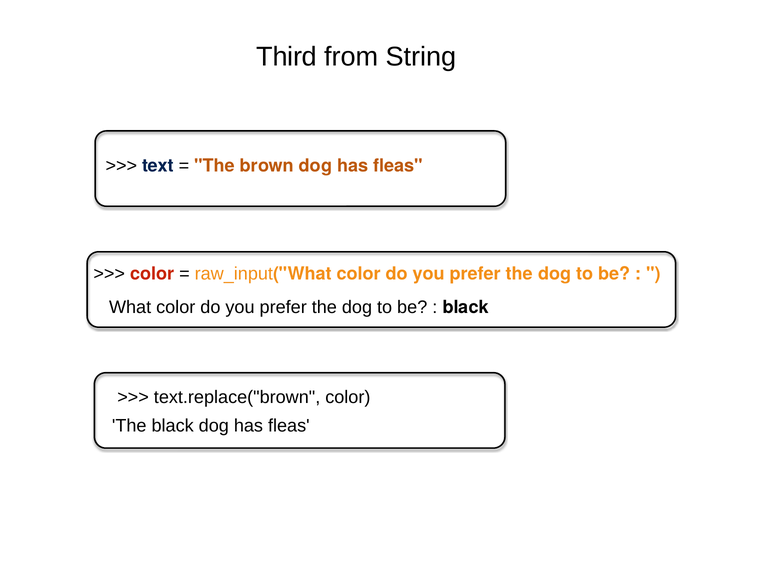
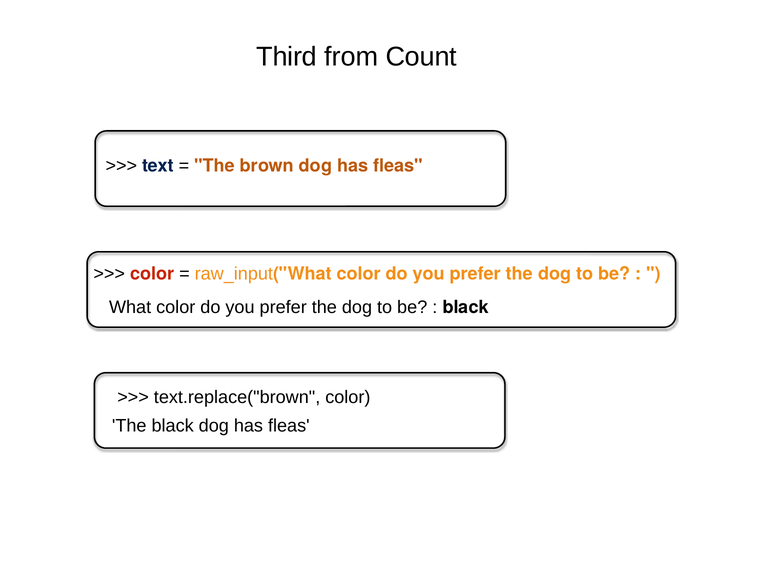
String: String -> Count (421, 56)
